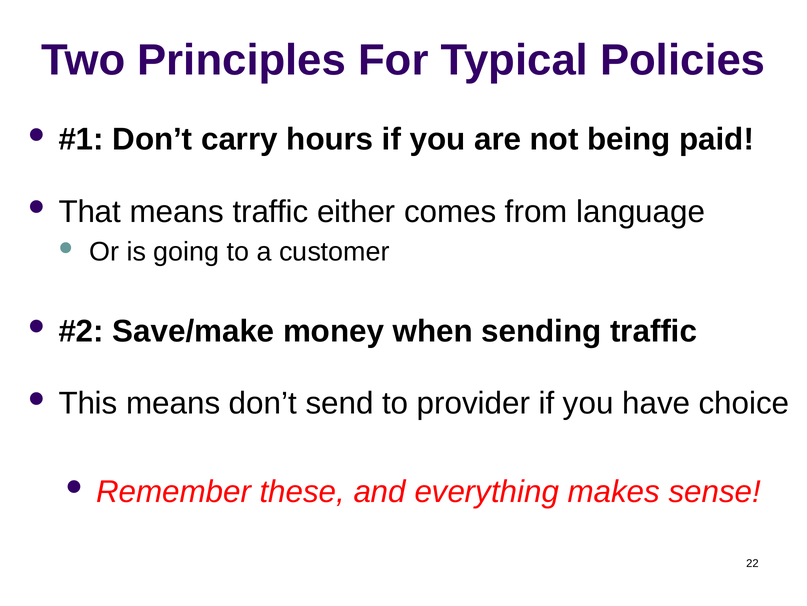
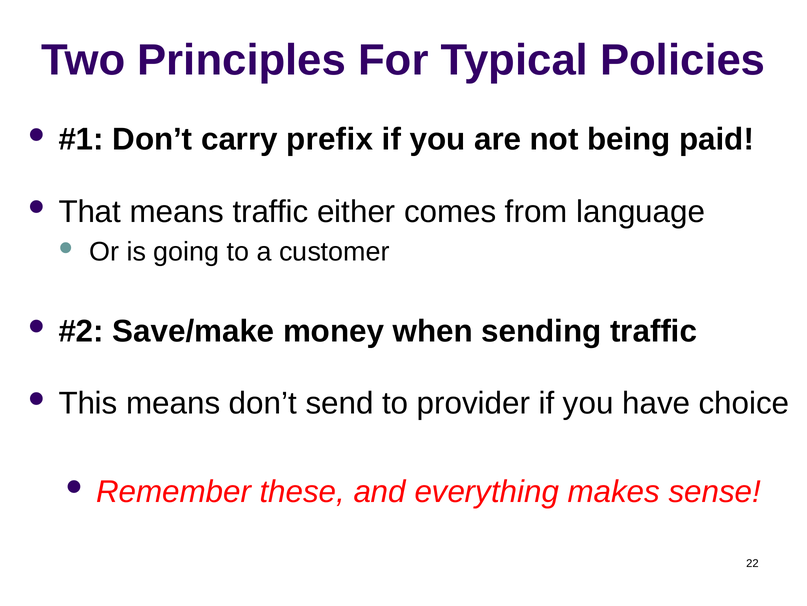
hours: hours -> prefix (330, 139)
